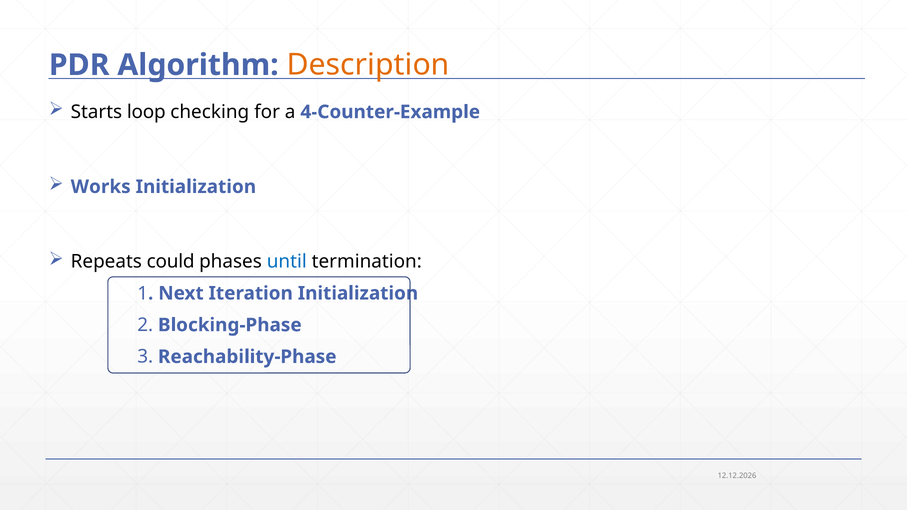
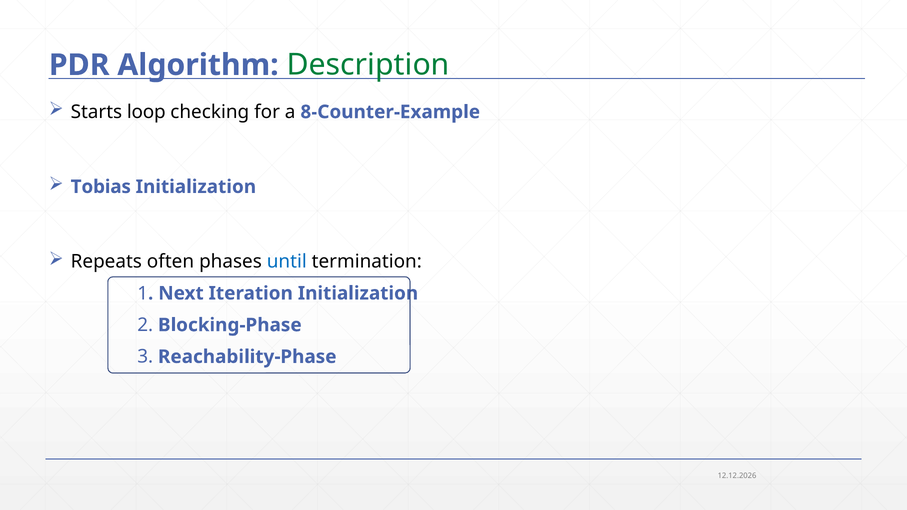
Description colour: orange -> green (368, 65)
4-Counter-Example: 4-Counter-Example -> 8-Counter-Example (390, 112)
Works: Works -> Tobias (101, 187)
could: could -> often (170, 262)
